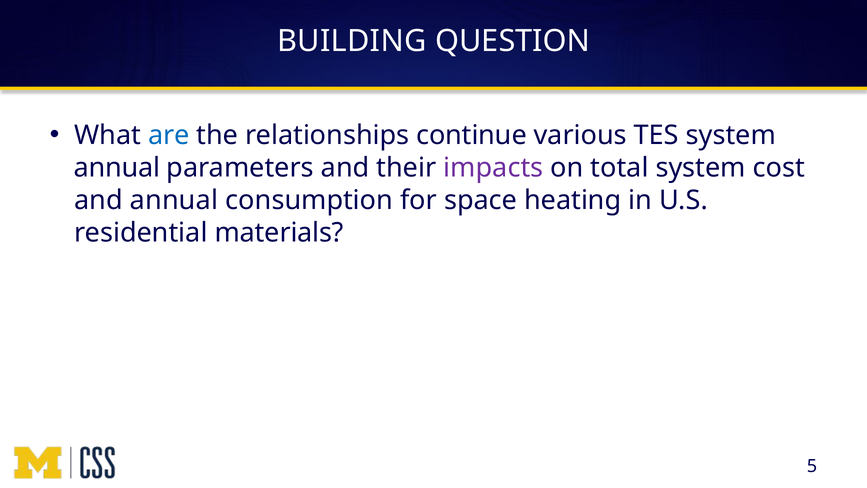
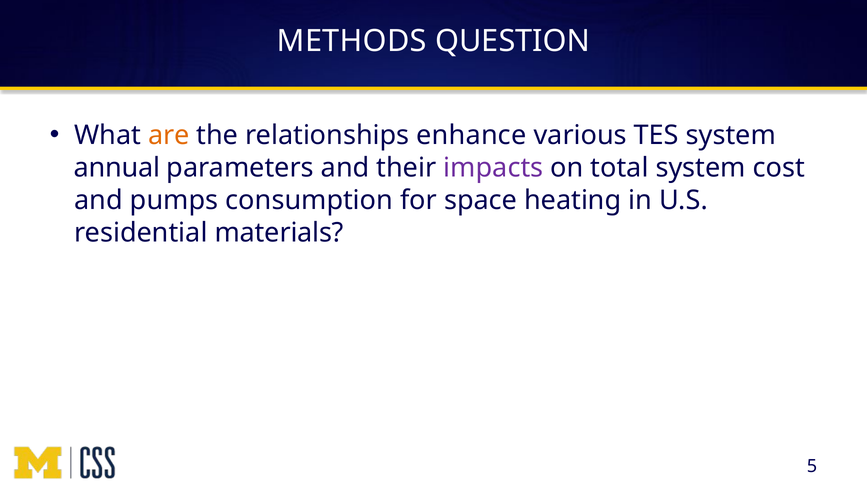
BUILDING: BUILDING -> METHODS (352, 41)
are colour: blue -> orange (169, 135)
continue: continue -> enhance (471, 135)
and annual: annual -> pumps (174, 200)
